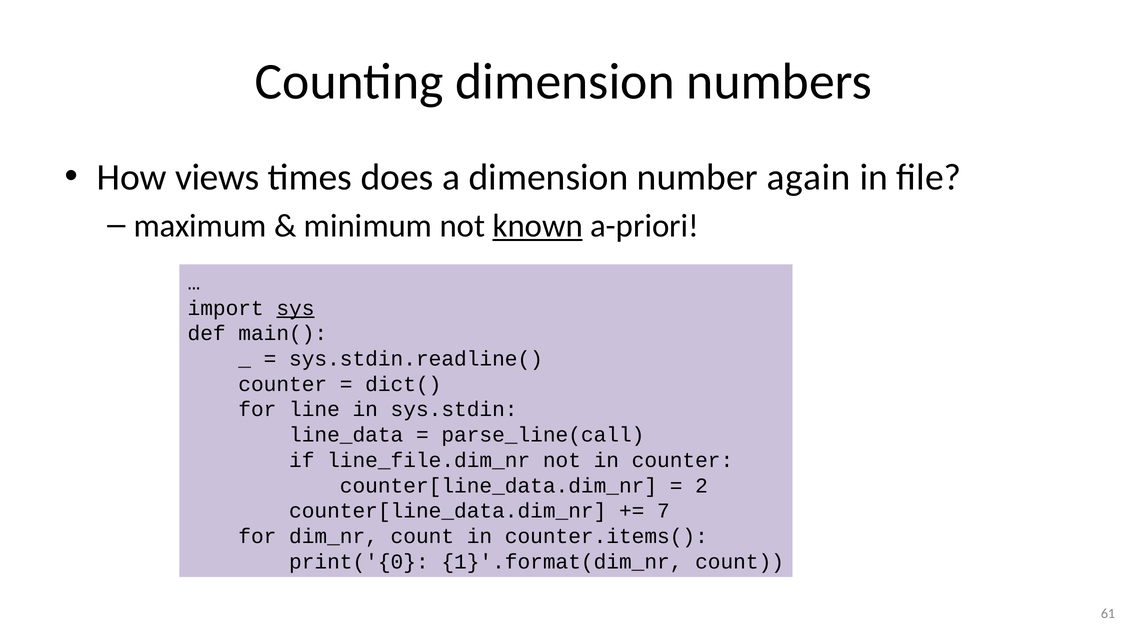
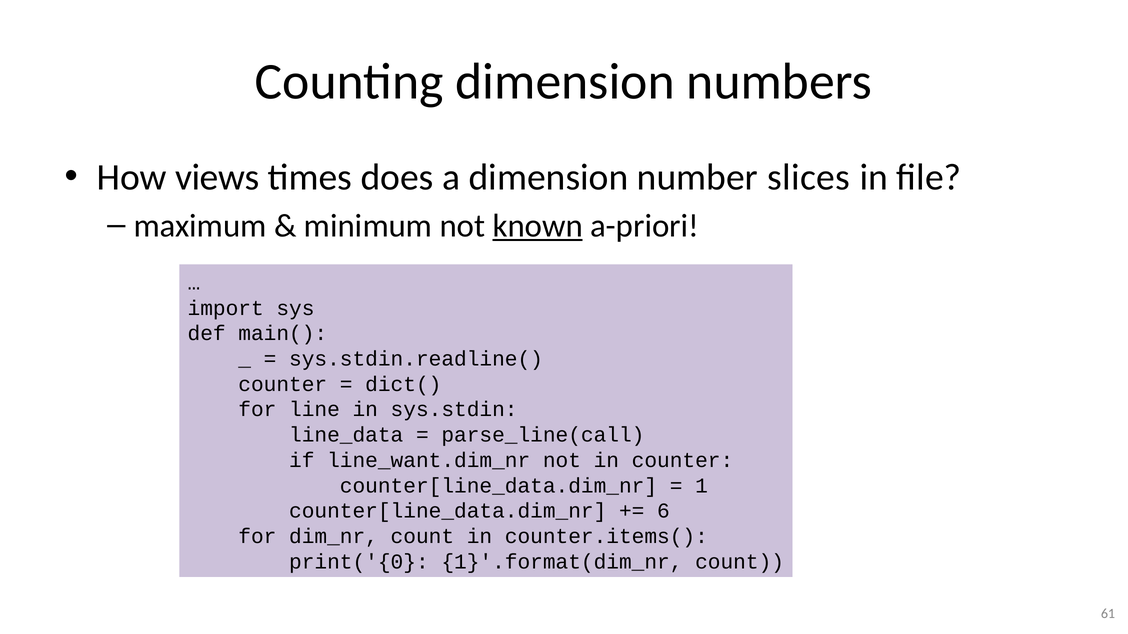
again: again -> slices (809, 177)
sys underline: present -> none (295, 308)
line_file.dim_nr: line_file.dim_nr -> line_want.dim_nr (429, 461)
2: 2 -> 1 (702, 486)
7: 7 -> 6 (663, 511)
